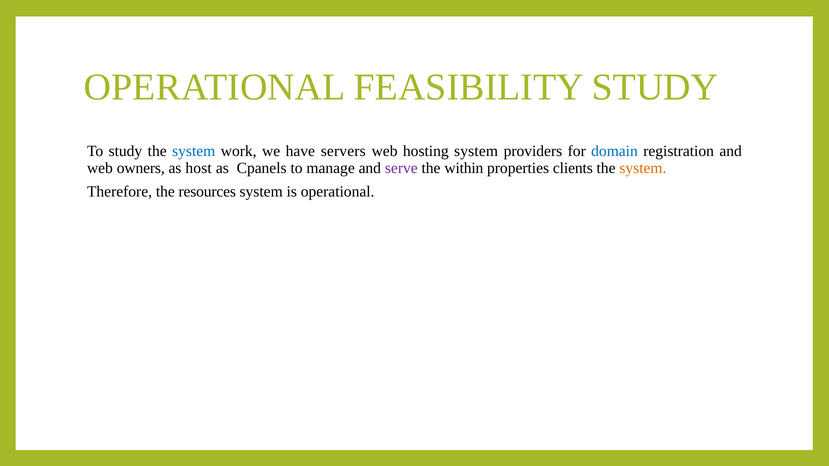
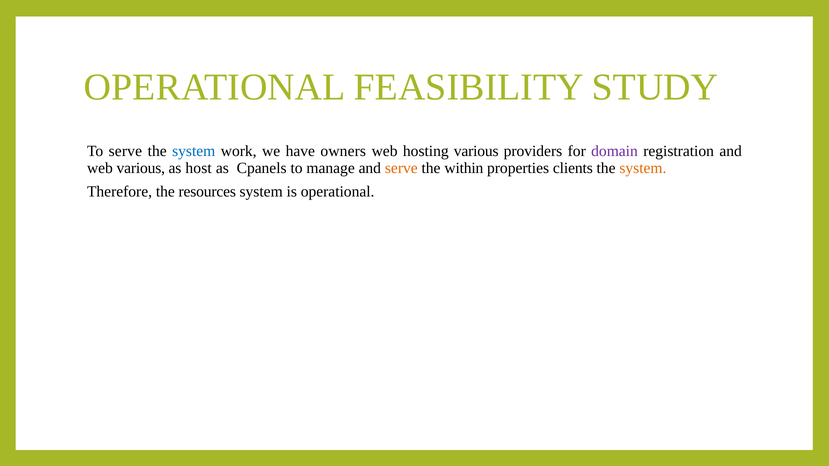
To study: study -> serve (125, 151)
servers: servers -> owners (343, 151)
hosting system: system -> various (476, 151)
domain colour: blue -> purple (615, 151)
web owners: owners -> various (141, 168)
serve colour: purple -> orange (401, 168)
